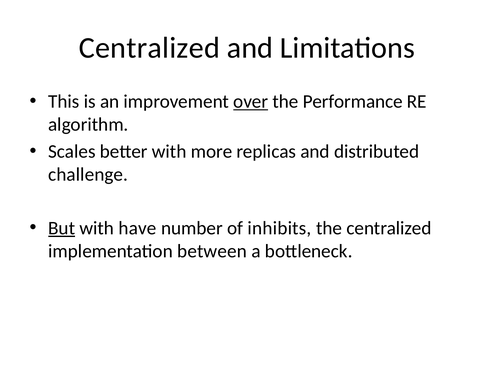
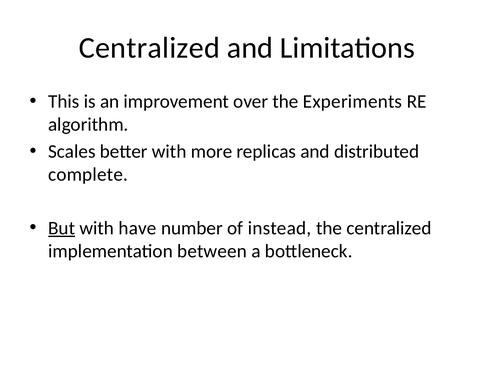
over underline: present -> none (251, 102)
Performance: Performance -> Experiments (353, 102)
challenge: challenge -> complete (88, 175)
inhibits: inhibits -> instead (280, 228)
